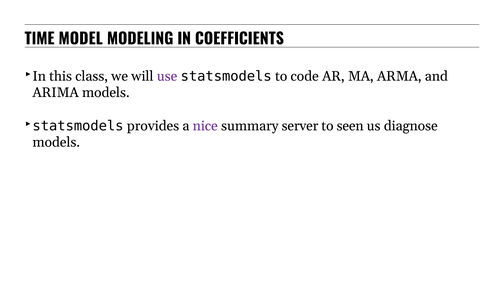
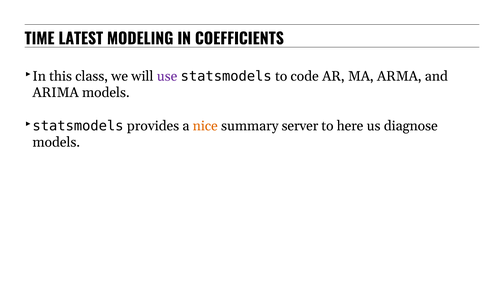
MODEL: MODEL -> LATEST (81, 39)
nice colour: purple -> orange (205, 126)
seen: seen -> here (350, 126)
